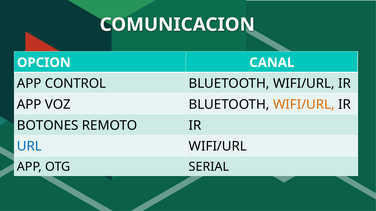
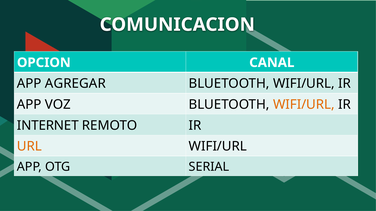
CONTROL: CONTROL -> AGREGAR (75, 84)
BOTONES: BOTONES -> INTERNET (48, 126)
URL colour: blue -> orange (29, 147)
